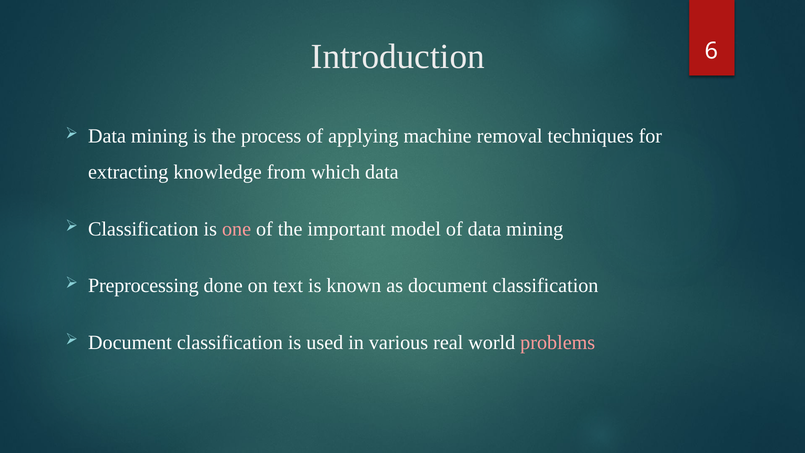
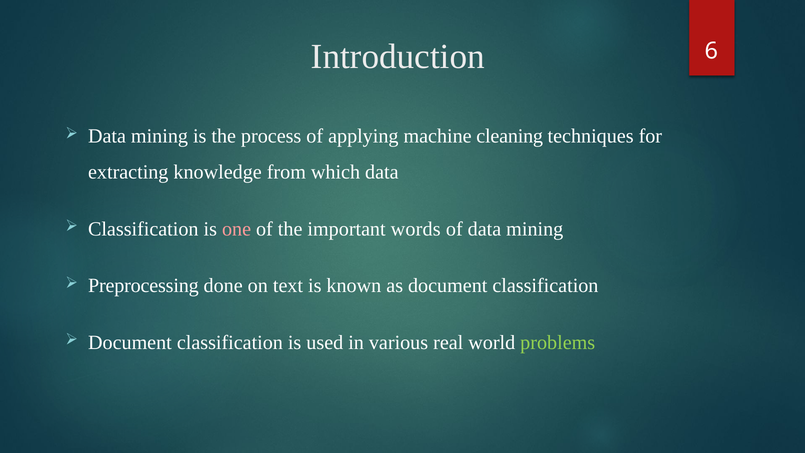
removal: removal -> cleaning (510, 136)
model: model -> words (416, 229)
problems colour: pink -> light green (558, 342)
